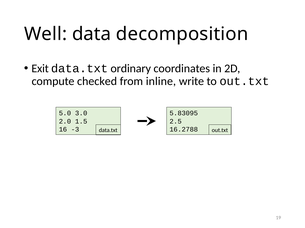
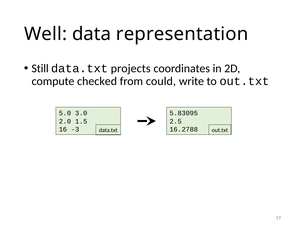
decomposition: decomposition -> representation (182, 34)
Exit: Exit -> Still (40, 69)
ordinary: ordinary -> projects (131, 69)
inline: inline -> could (161, 82)
